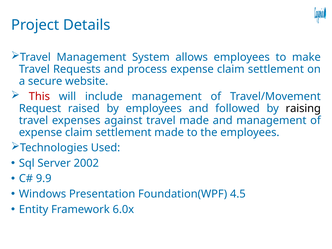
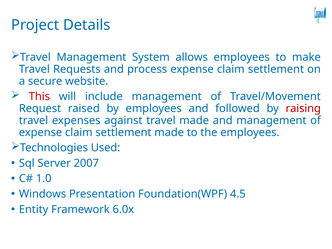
raising colour: black -> red (303, 108)
2002: 2002 -> 2007 (86, 163)
9.9: 9.9 -> 1.0 (44, 179)
